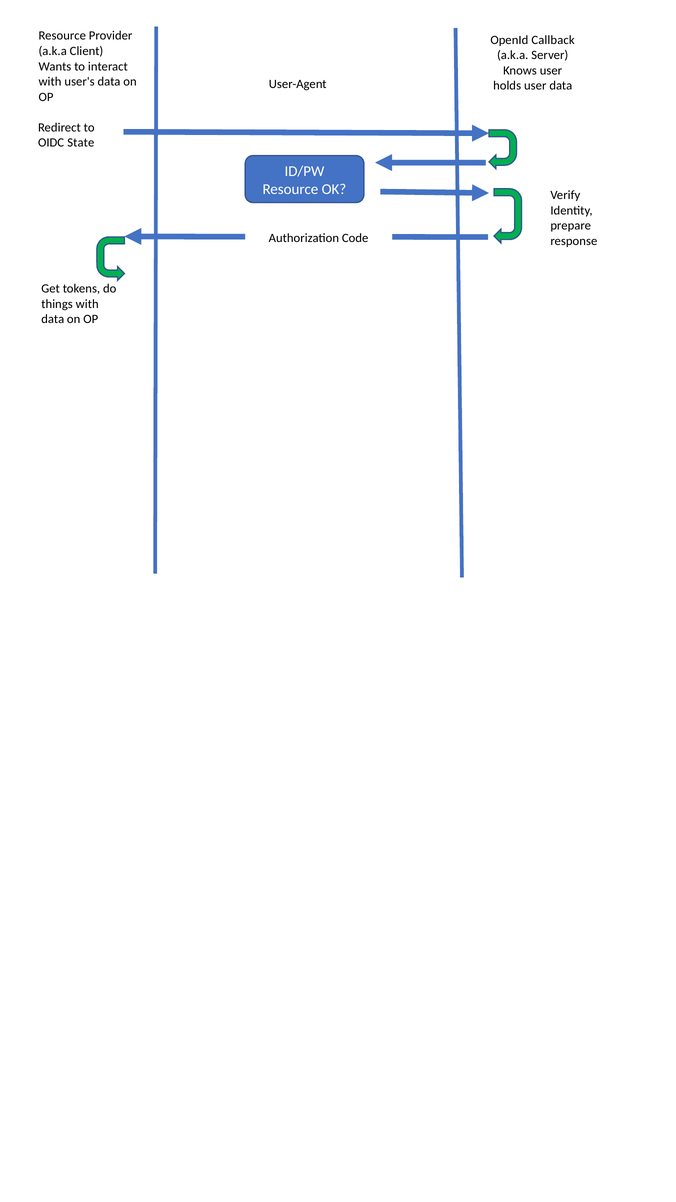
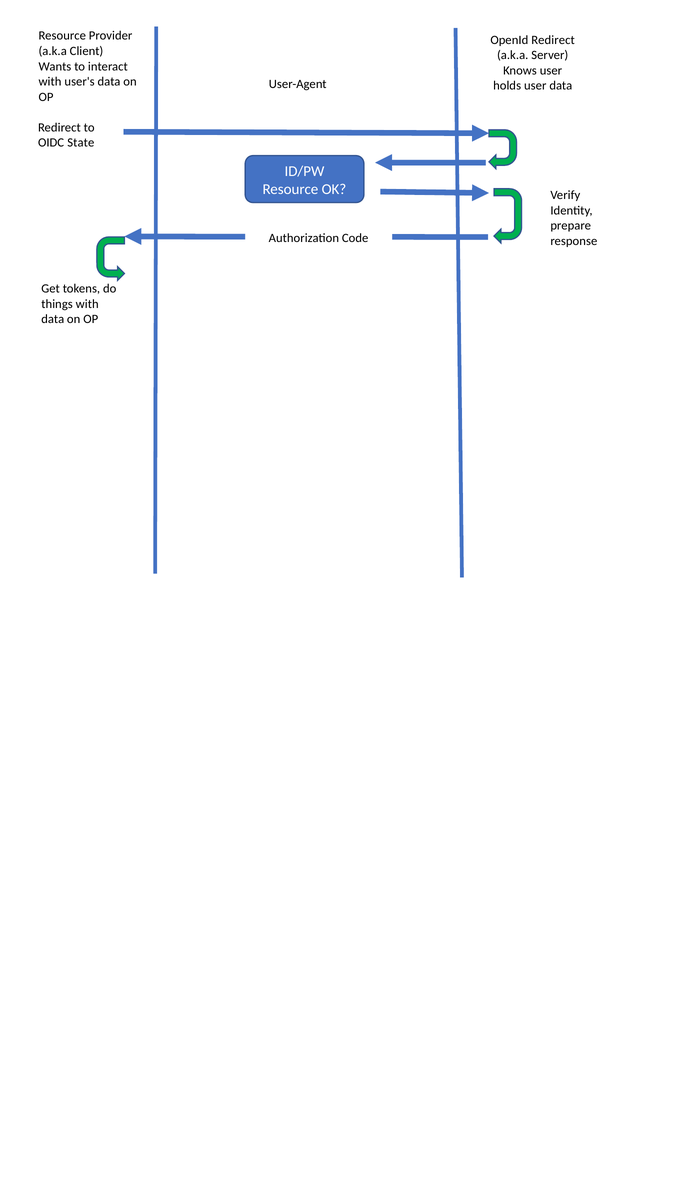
OpenId Callback: Callback -> Redirect (553, 40)
